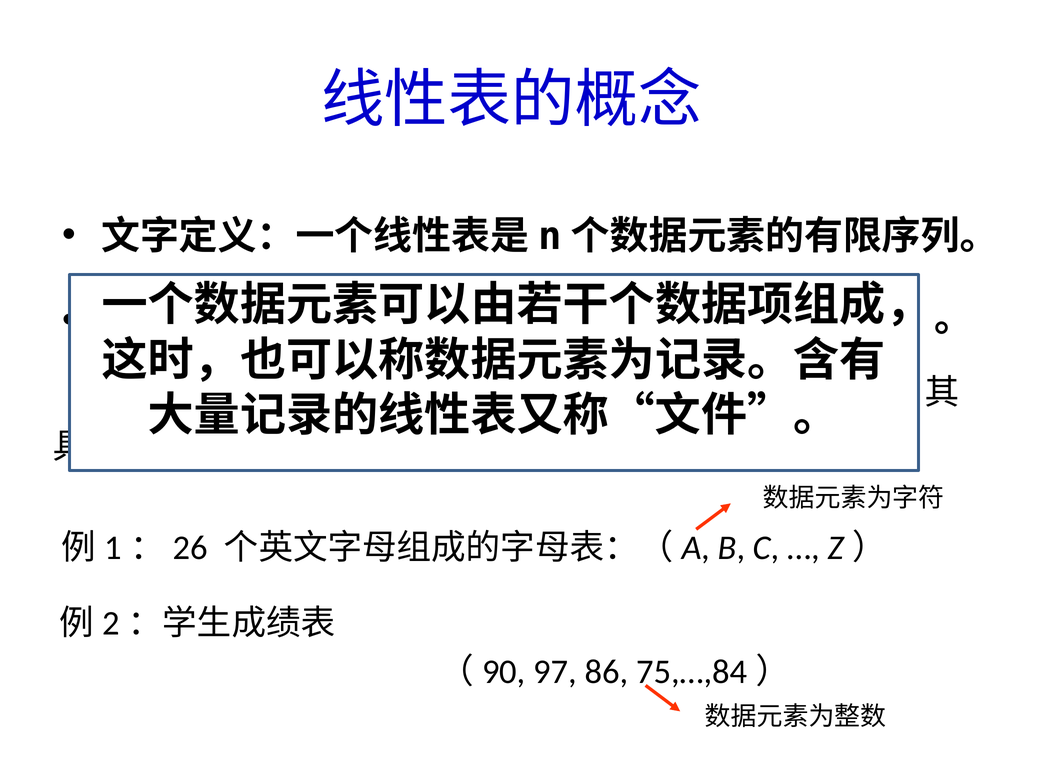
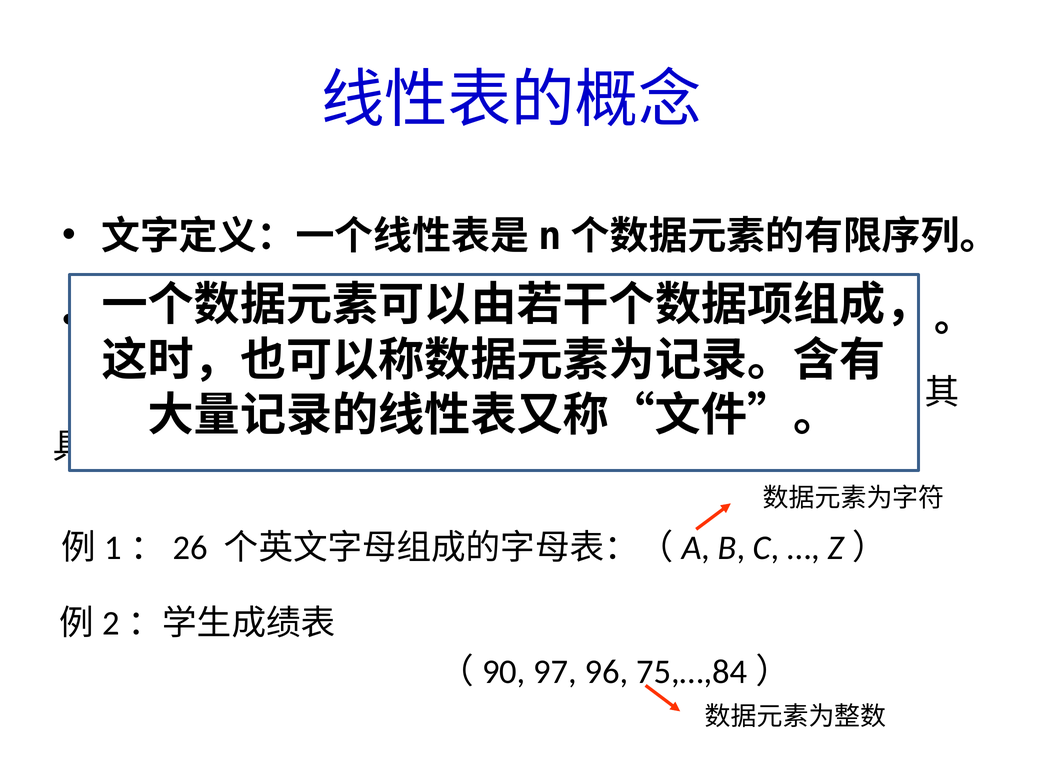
86: 86 -> 96 (607, 671)
